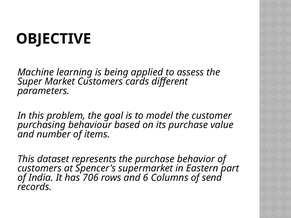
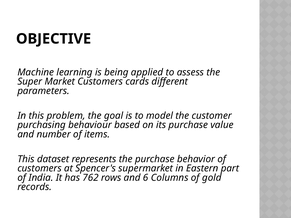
706: 706 -> 762 (91, 178)
send: send -> gold (212, 178)
